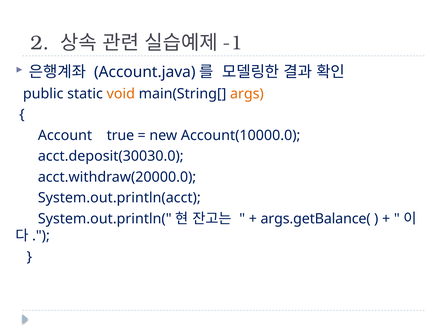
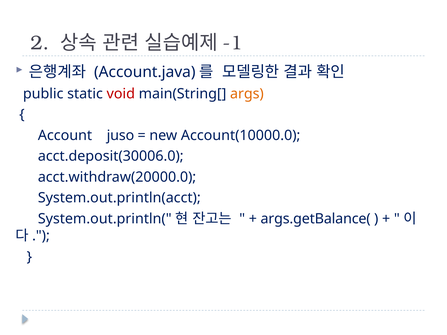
void colour: orange -> red (121, 94)
true: true -> juso (120, 135)
acct.deposit(30030.0: acct.deposit(30030.0 -> acct.deposit(30006.0 (111, 156)
